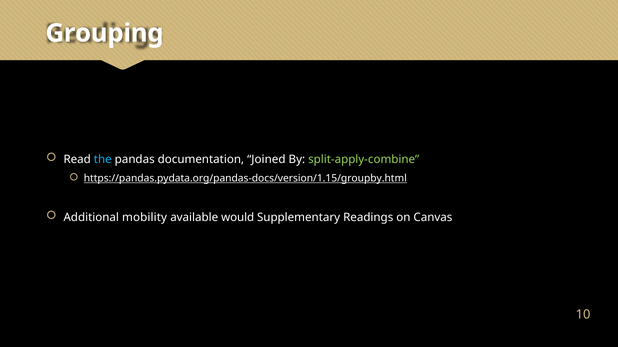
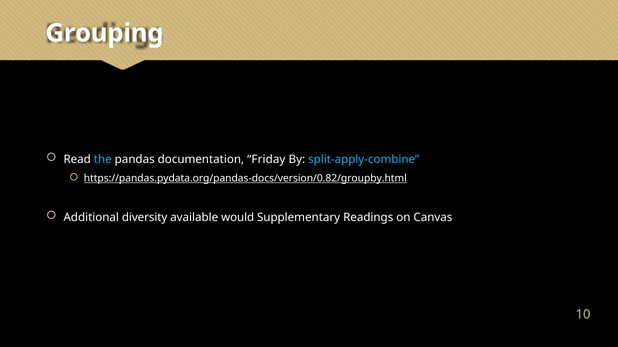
Joined: Joined -> Friday (266, 160)
split-apply-combine colour: light green -> light blue (364, 160)
https://pandas.pydata.org/pandas-docs/version/1.15/groupby.html: https://pandas.pydata.org/pandas-docs/version/1.15/groupby.html -> https://pandas.pydata.org/pandas-docs/version/0.82/groupby.html (245, 178)
mobility: mobility -> diversity (145, 218)
